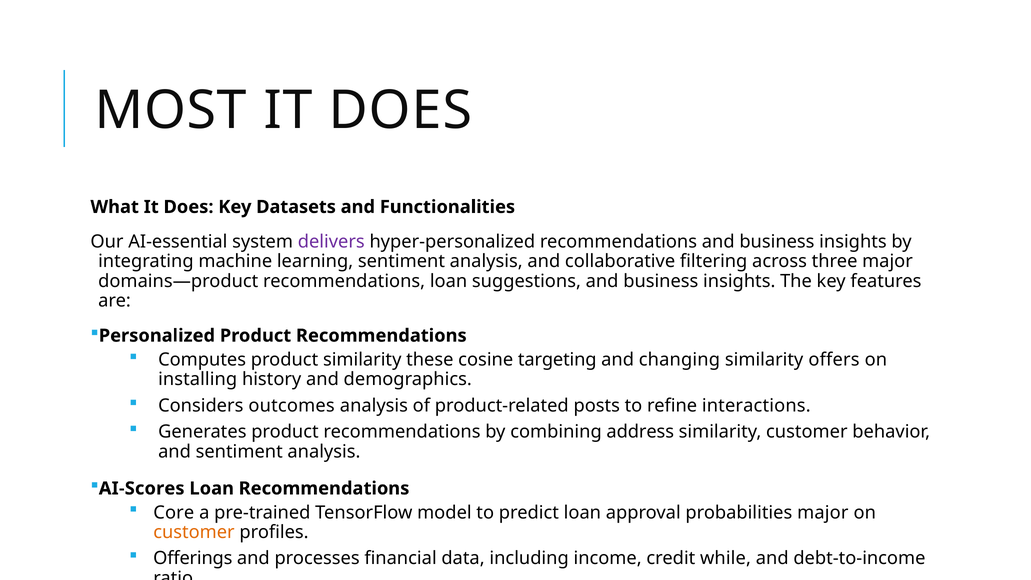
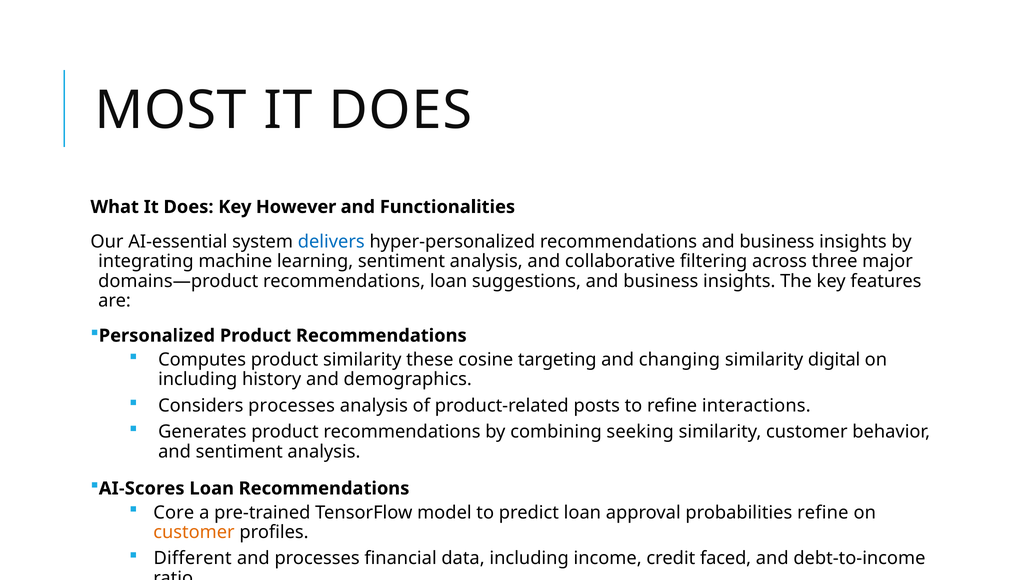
Datasets: Datasets -> However (296, 207)
delivers colour: purple -> blue (331, 242)
similarity offers: offers -> digital (834, 360)
installing: installing -> including (198, 379)
Considers outcomes: outcomes -> processes (292, 406)
address: address -> seeking (640, 432)
probabilities major: major -> refine (823, 512)
Offerings: Offerings -> Different (193, 558)
while: while -> faced (726, 558)
